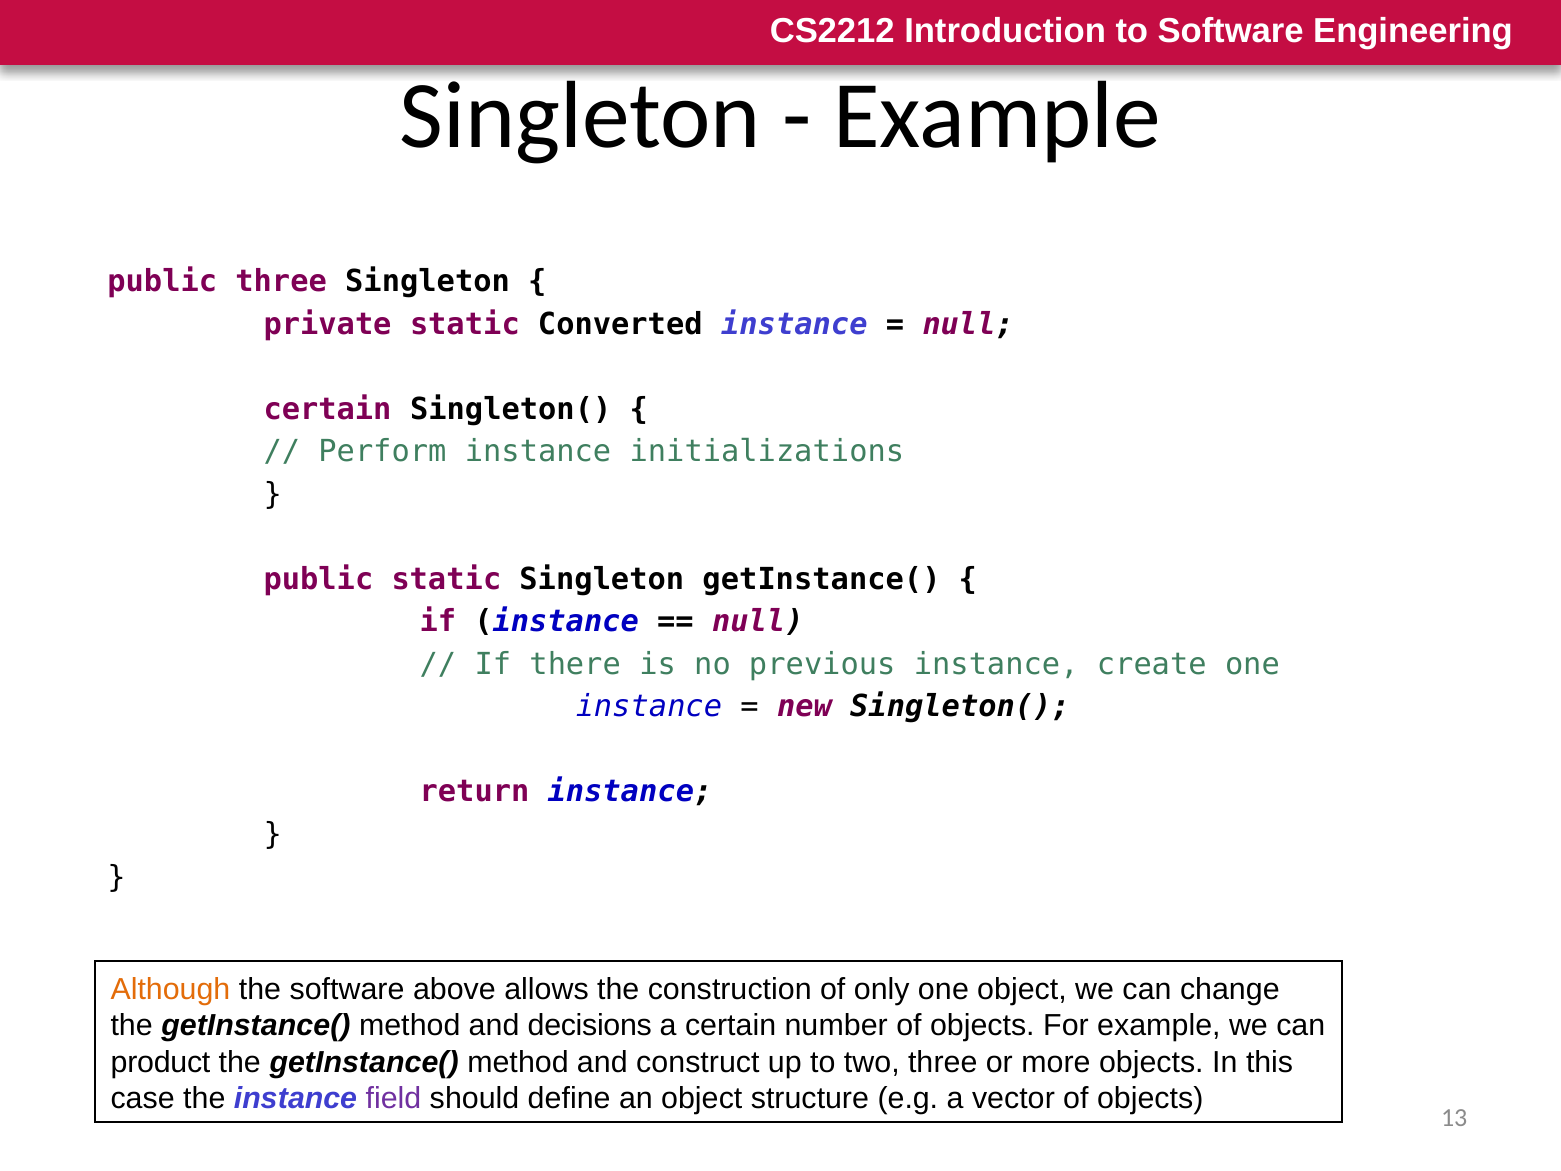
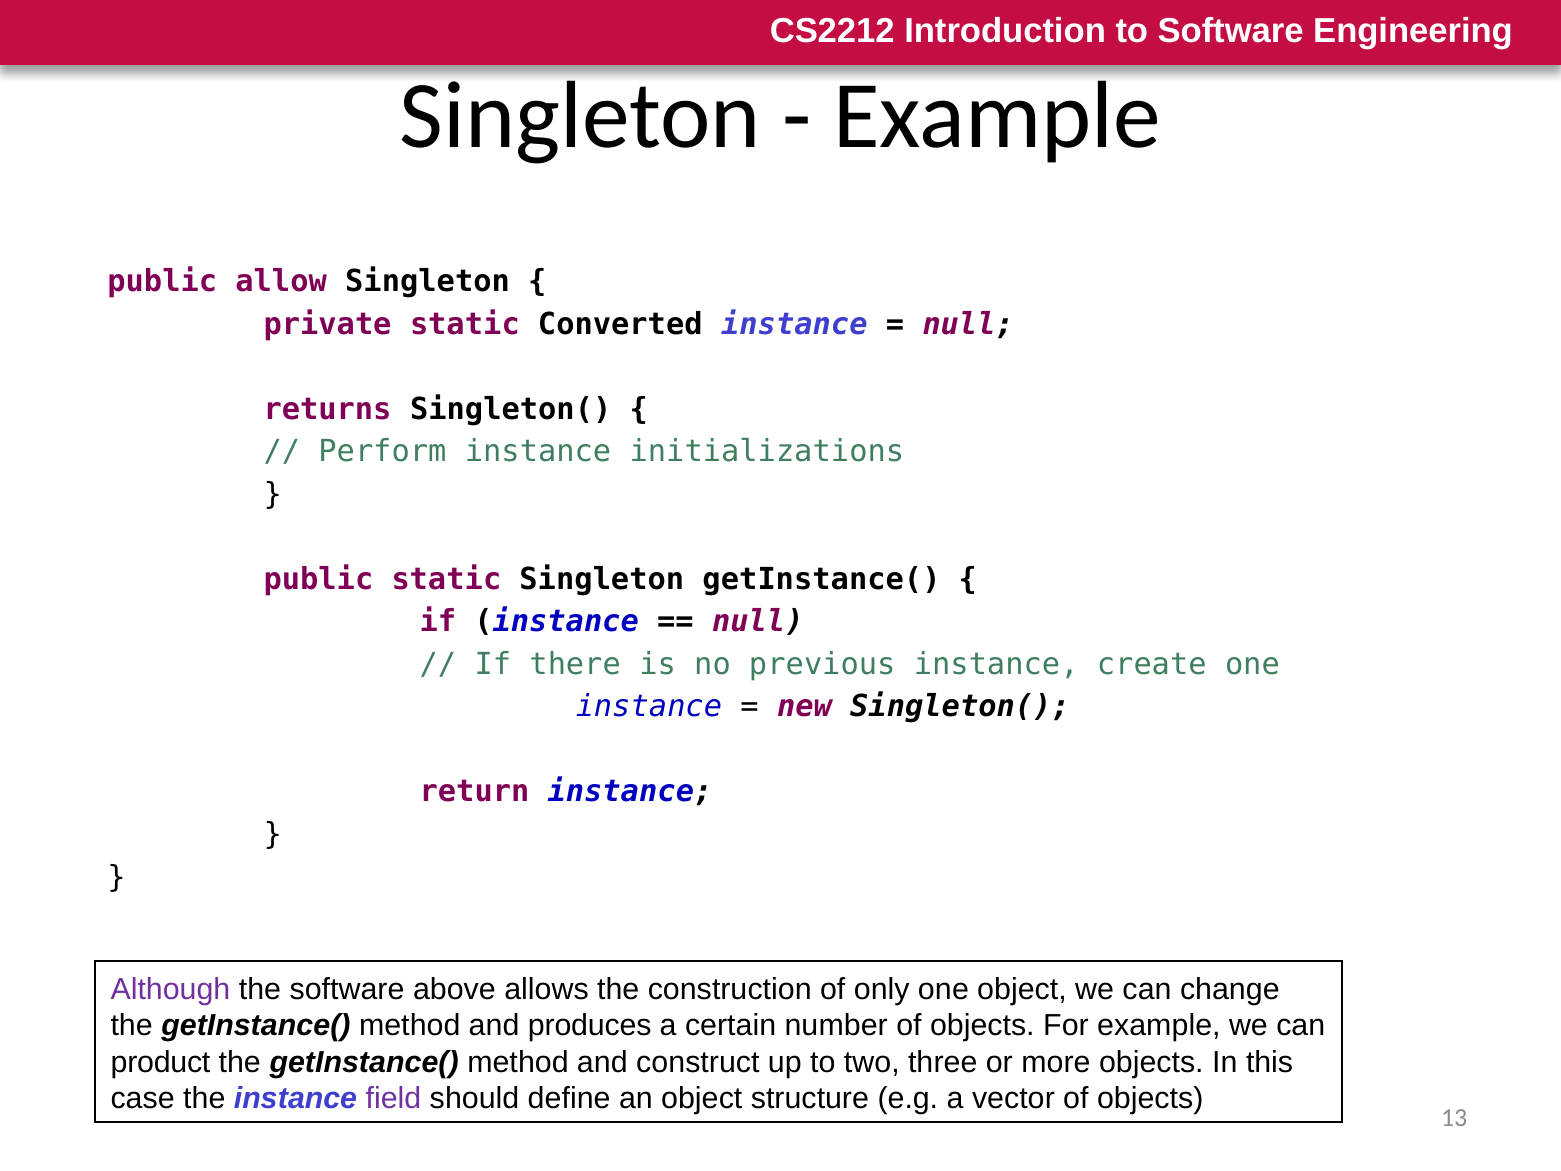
public three: three -> allow (281, 281)
certain: certain -> returns (328, 409)
Although colour: orange -> purple (170, 989)
decisions: decisions -> produces (590, 1025)
